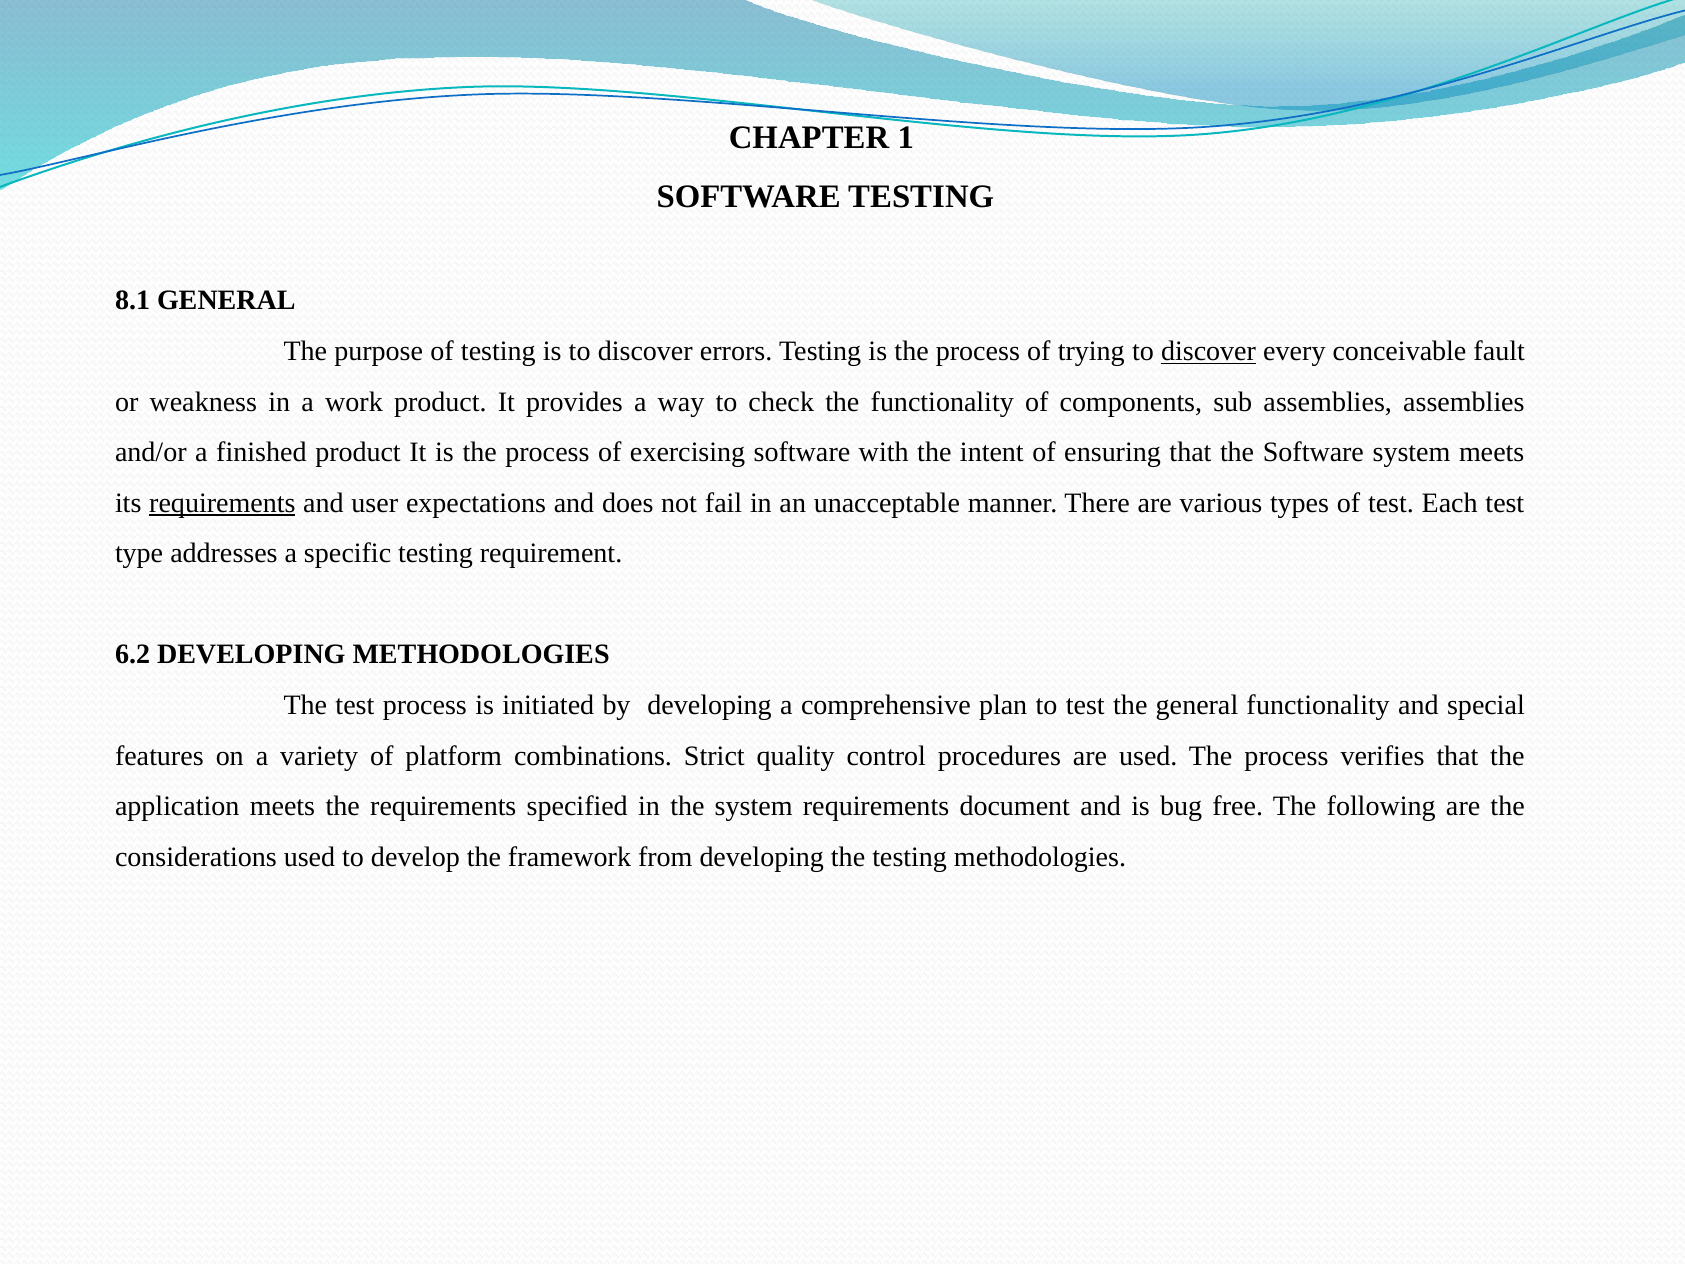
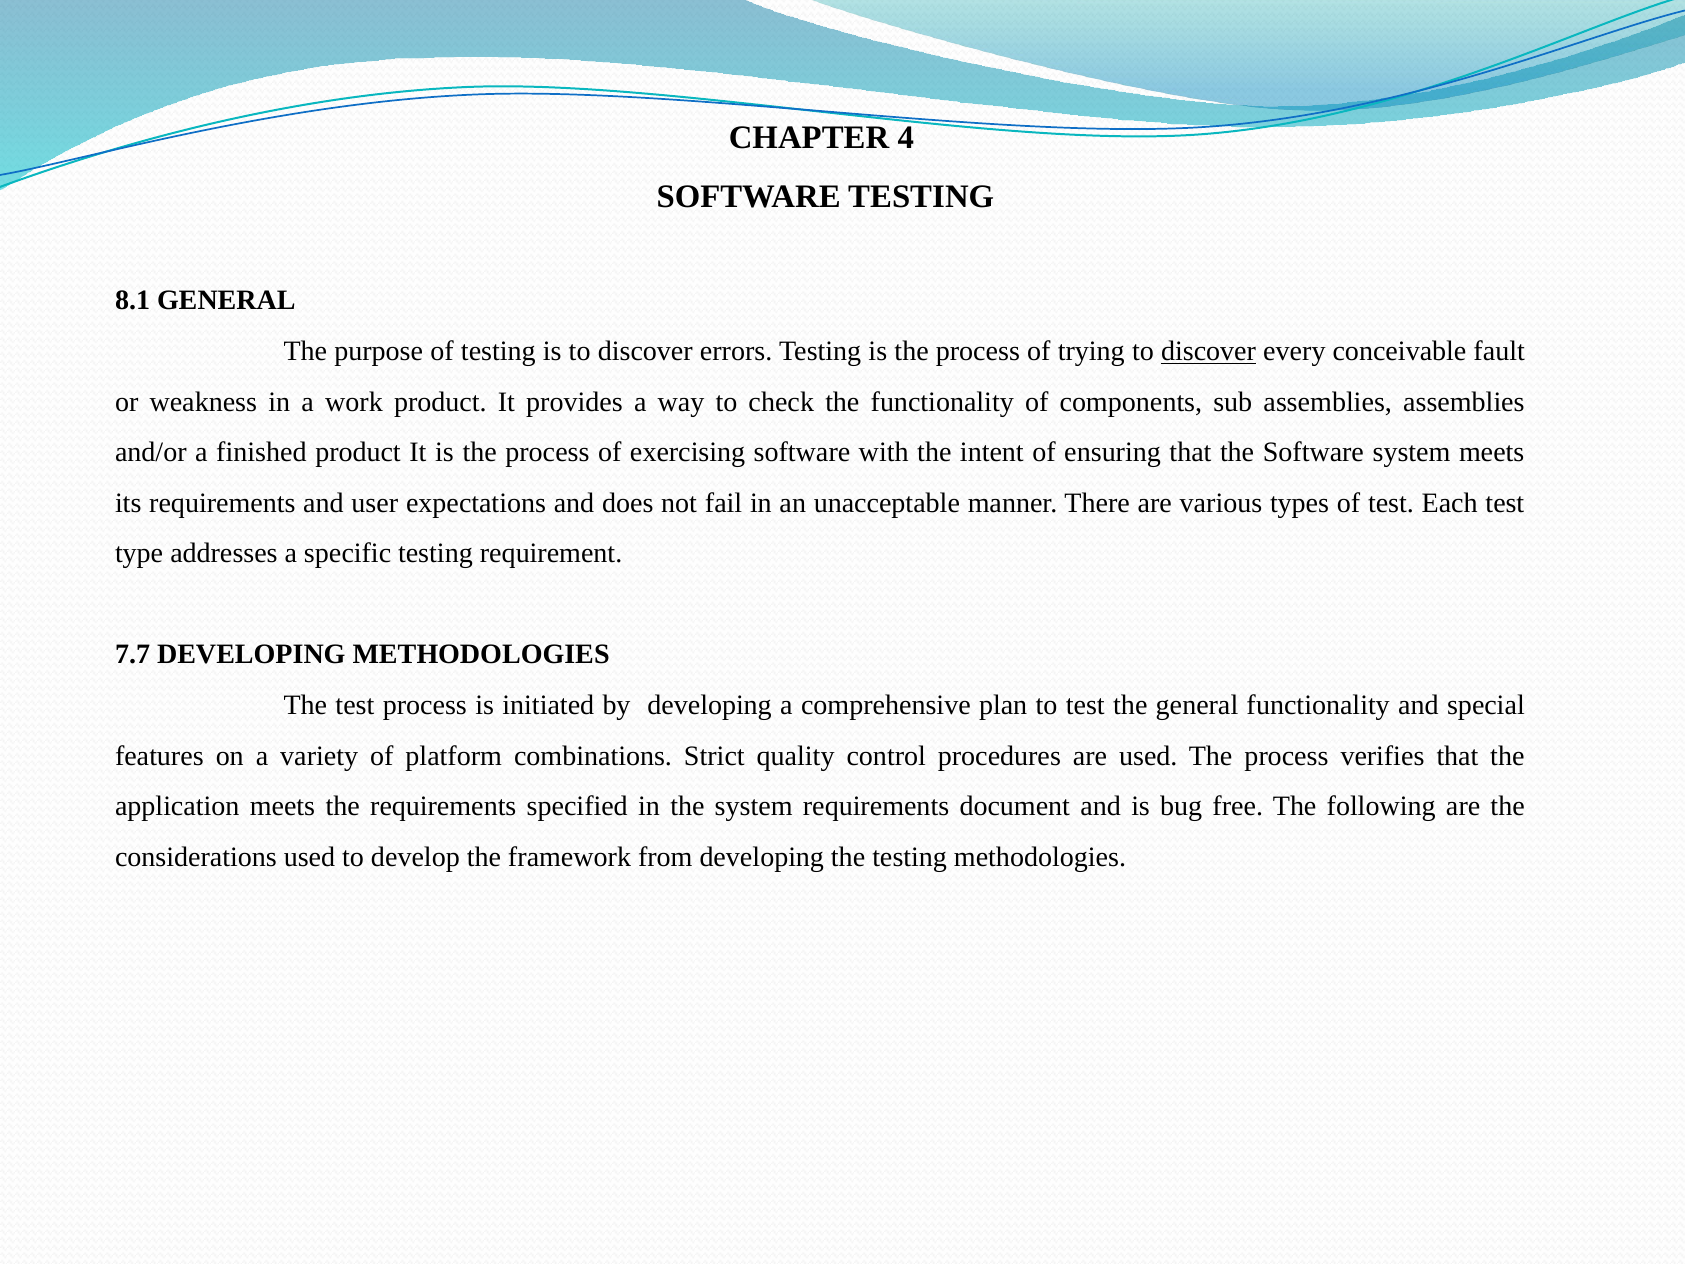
1: 1 -> 4 (906, 138)
requirements underline: present -> none (222, 503)
6.2: 6.2 -> 7.7 (133, 655)
